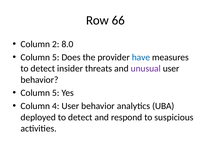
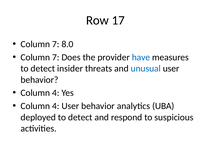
66: 66 -> 17 (118, 20)
2: 2 -> 7 (56, 44)
5: 5 -> 7 (56, 57)
unusual colour: purple -> blue (146, 69)
5: 5 -> 4 (56, 93)
